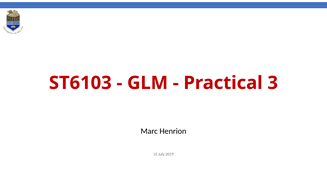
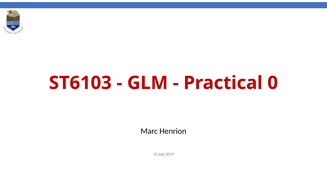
3: 3 -> 0 (273, 83)
